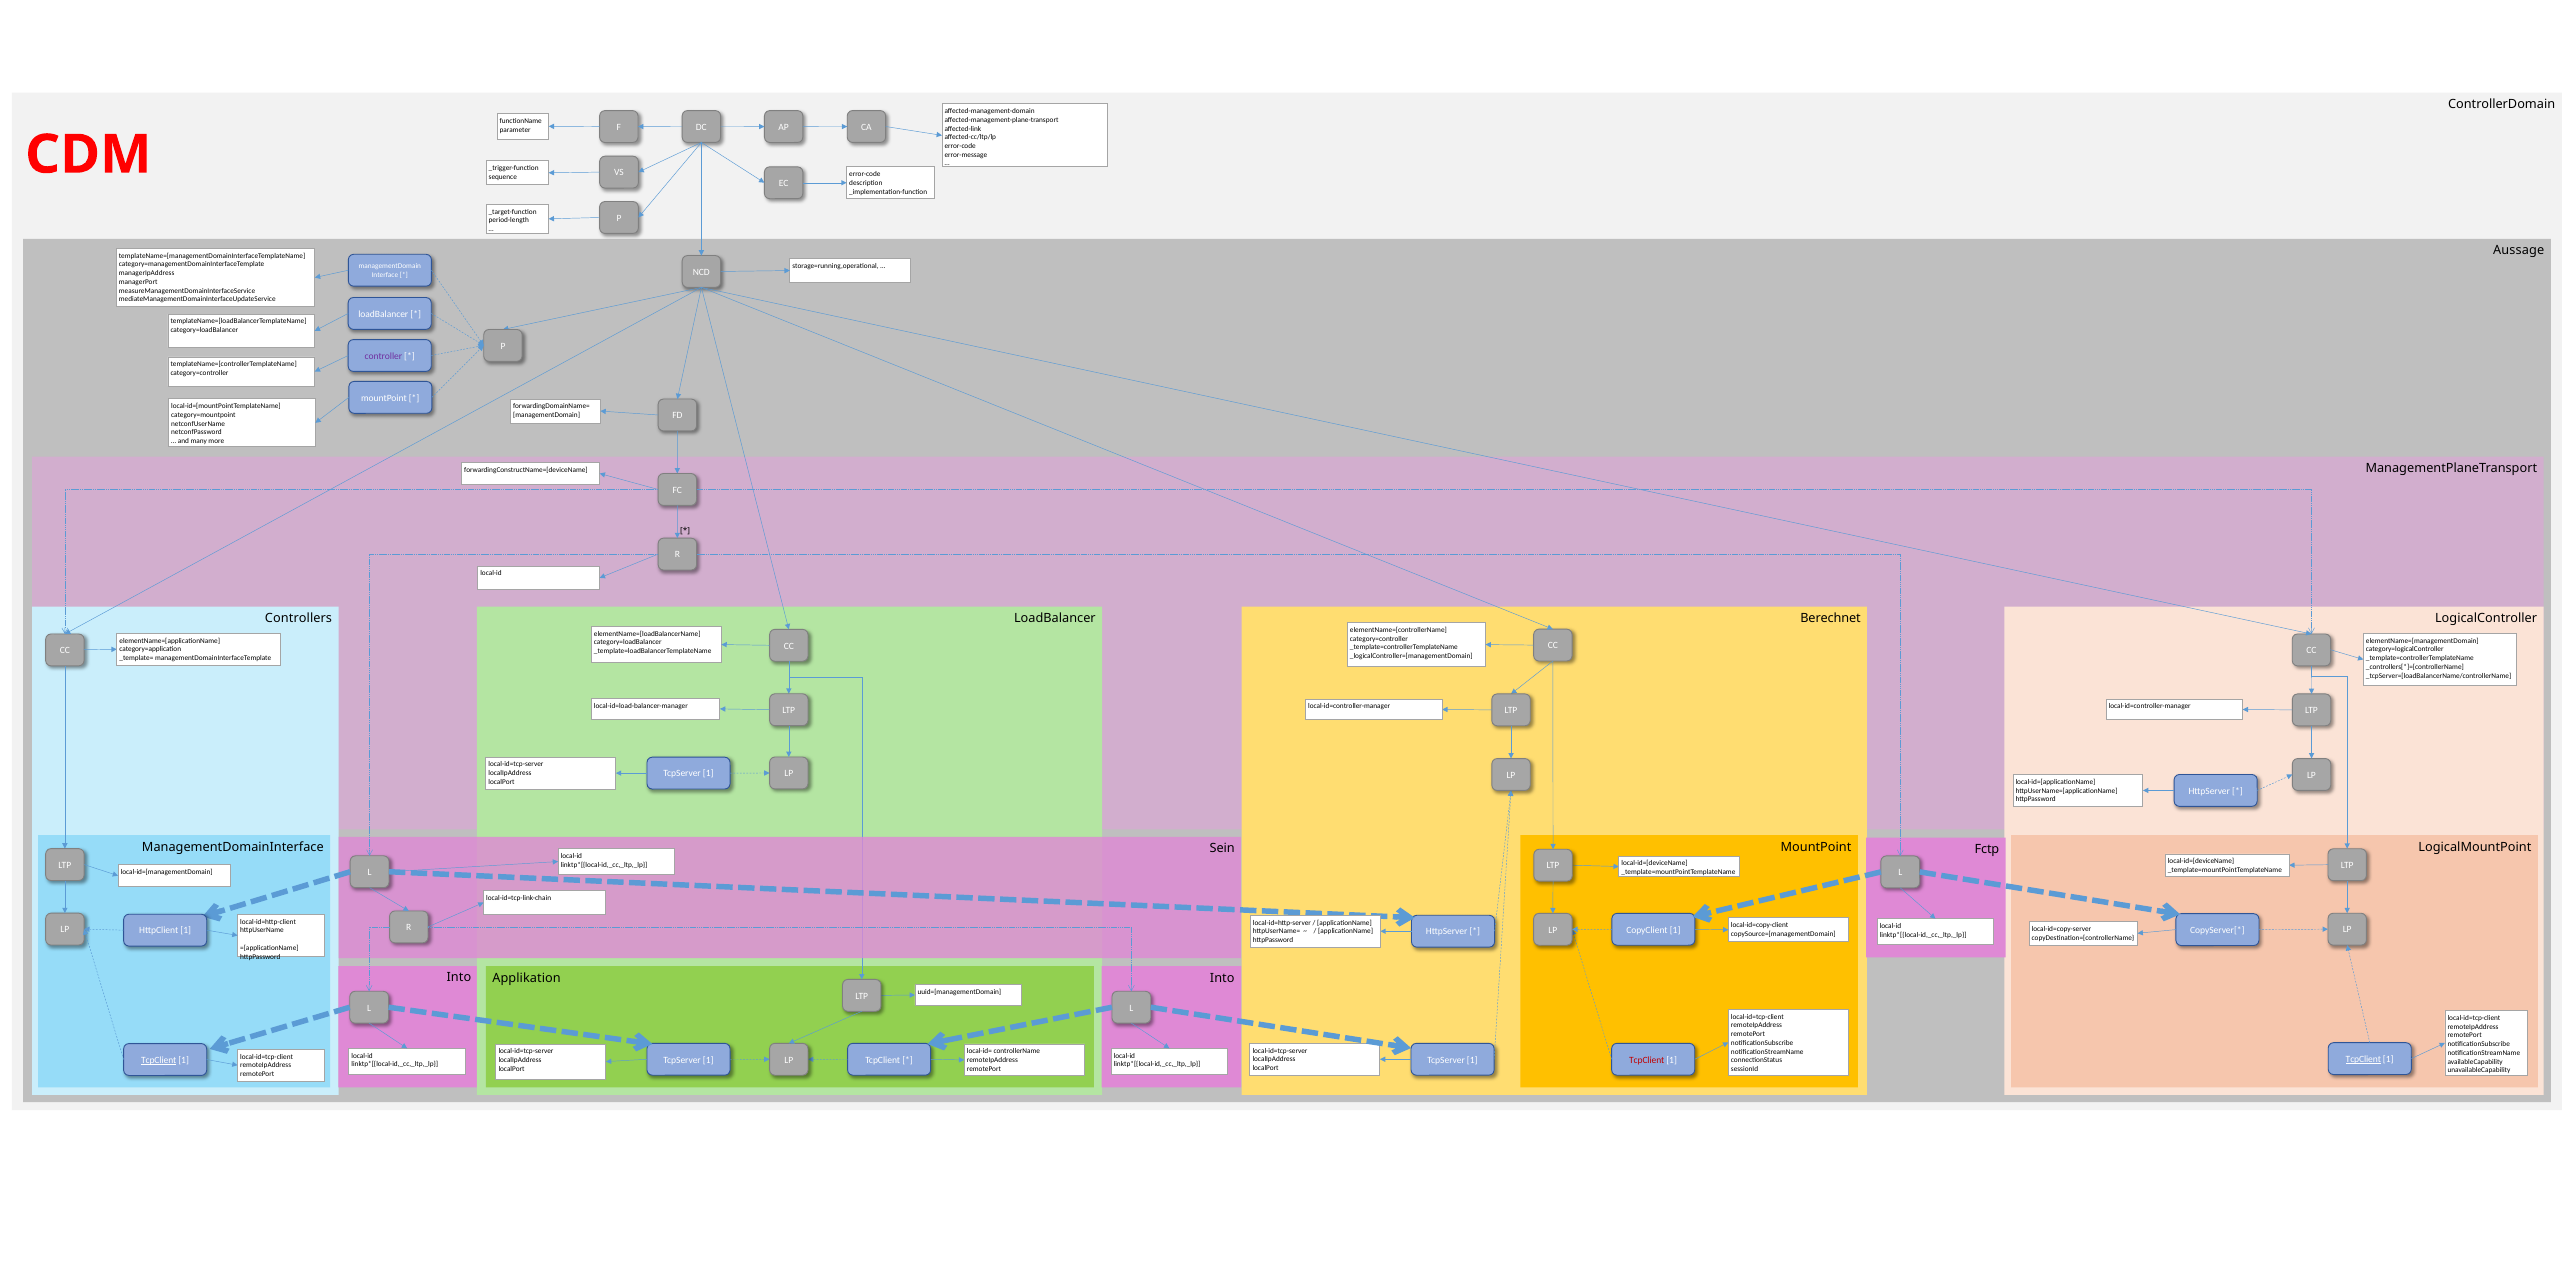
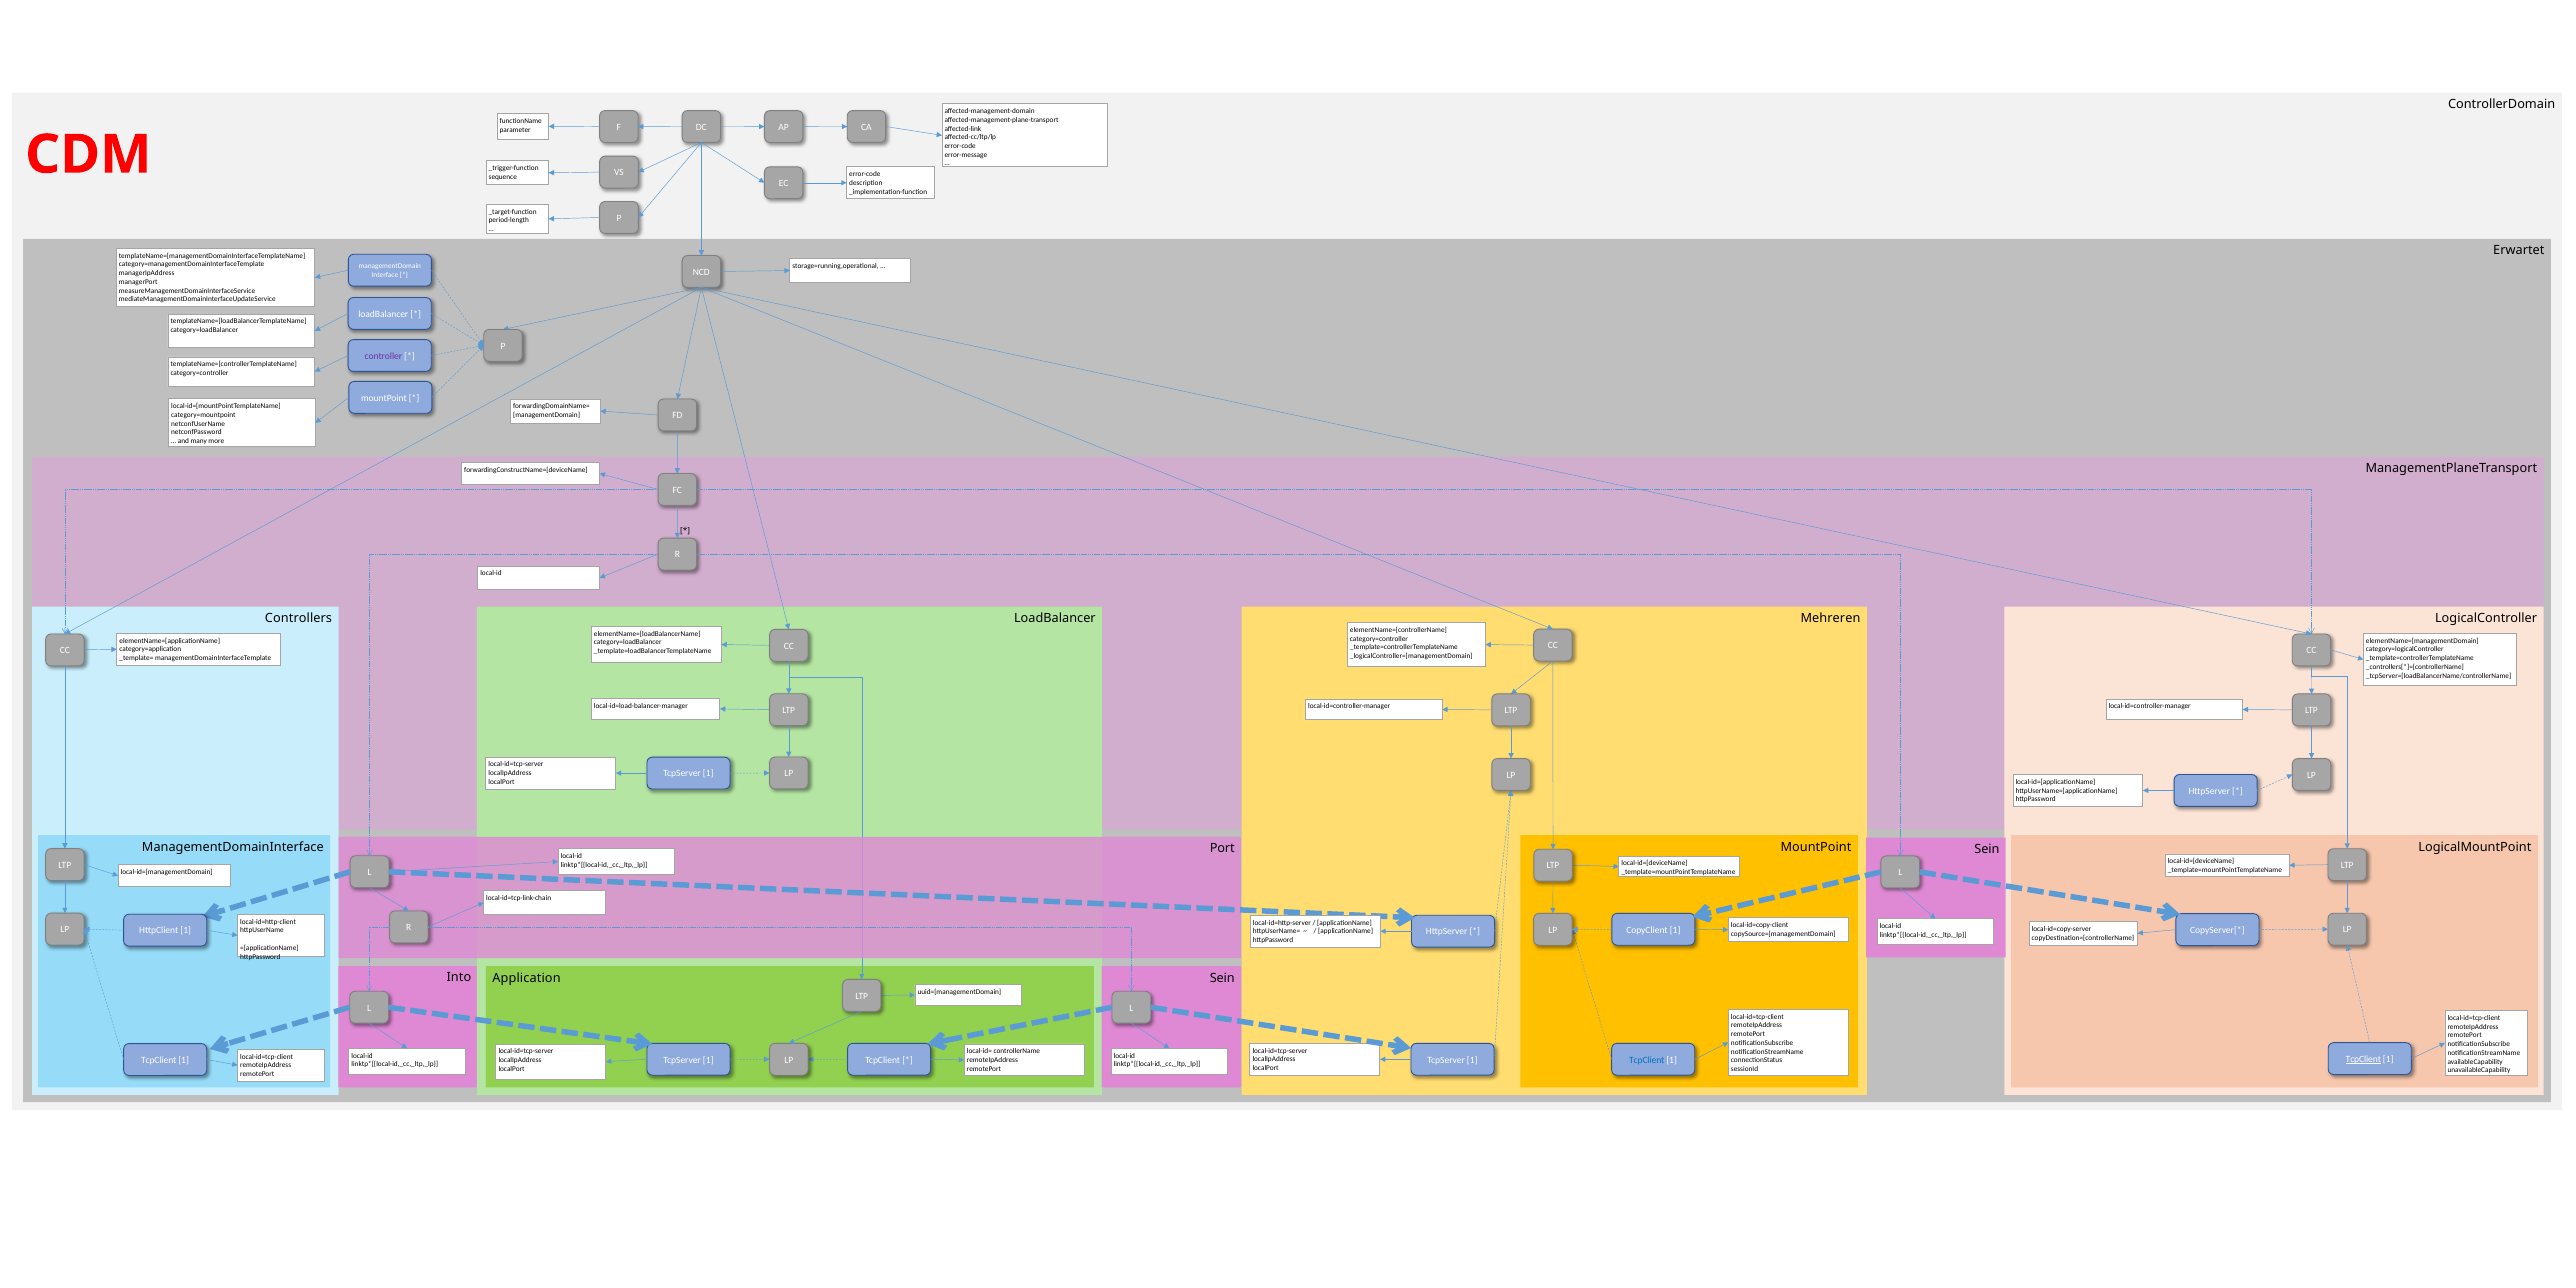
Aussage: Aussage -> Erwartet (2519, 251)
Berechnet: Berechnet -> Mehreren (1830, 618)
Sein: Sein -> Port (1222, 849)
Fctp: Fctp -> Sein (1987, 849)
Into: Into -> Sein (1222, 978)
Applikation: Applikation -> Application (527, 978)
TcpClient colour: red -> blue (1647, 1060)
TcpClient underline: present -> none (159, 1060)
